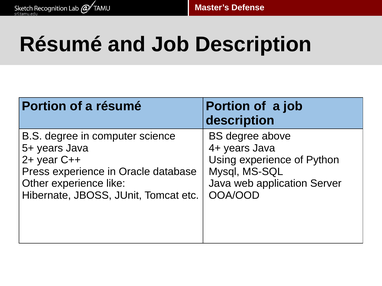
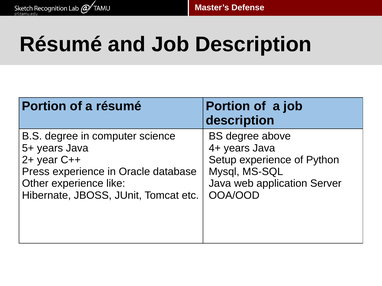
Using: Using -> Setup (223, 160)
